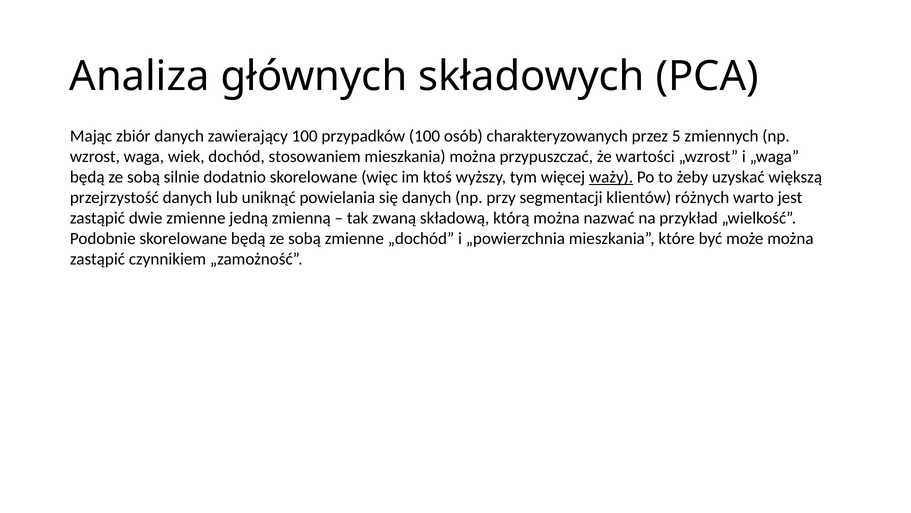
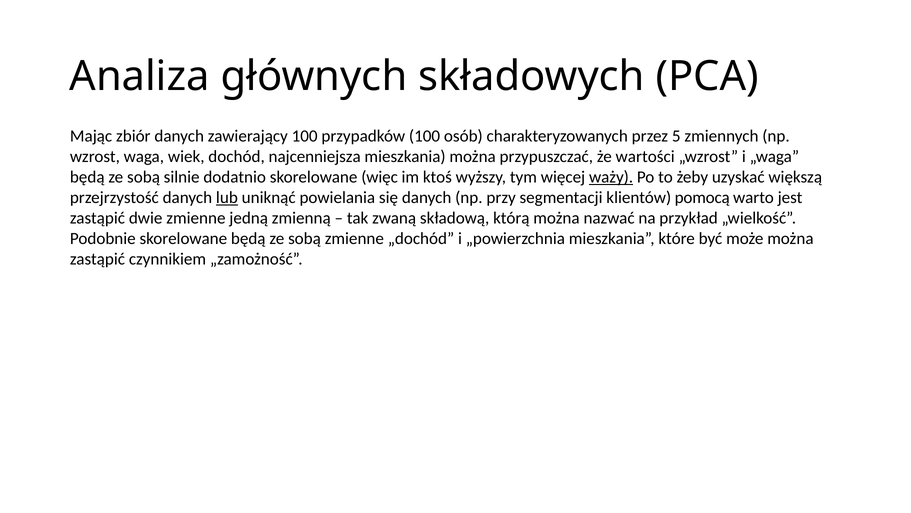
stosowaniem: stosowaniem -> najcenniejsza (315, 156)
lub underline: none -> present (227, 197)
różnych: różnych -> pomocą (702, 197)
